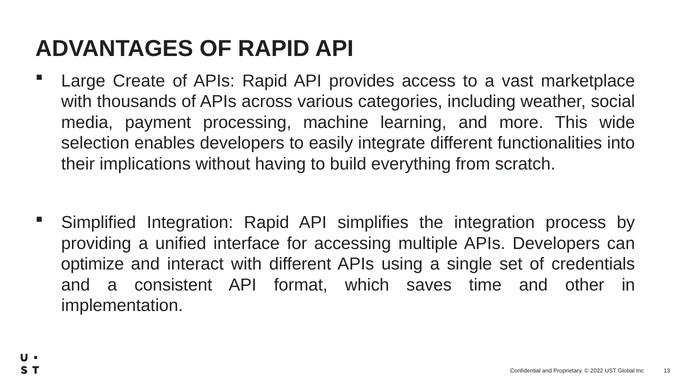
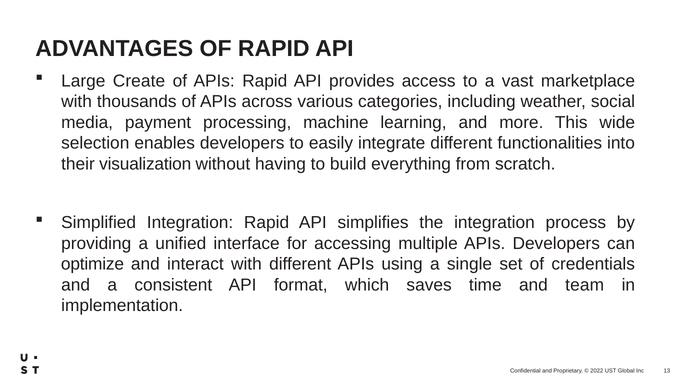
implications: implications -> visualization (145, 164)
other: other -> team (585, 285)
